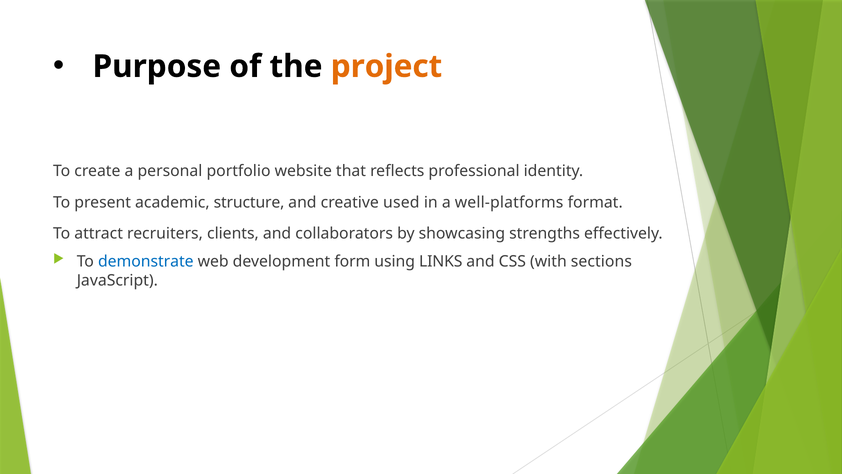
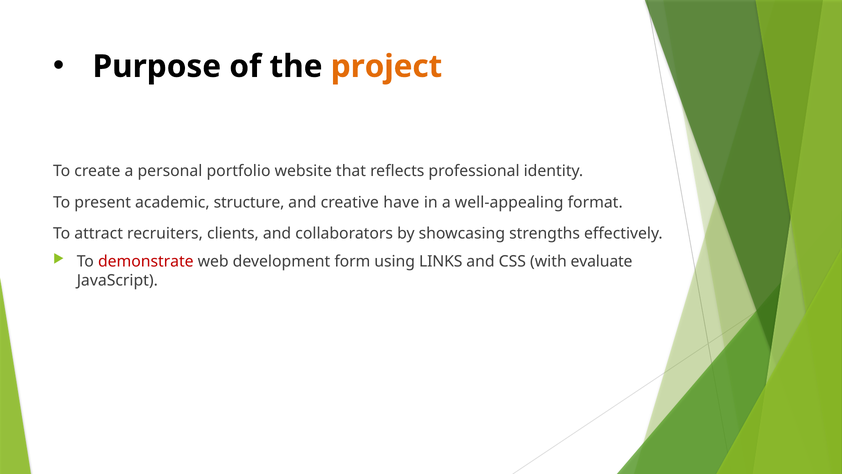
used: used -> have (401, 202)
well-platforms: well-platforms -> well-appealing (509, 202)
demonstrate colour: blue -> red (146, 261)
sections: sections -> evaluate (602, 261)
